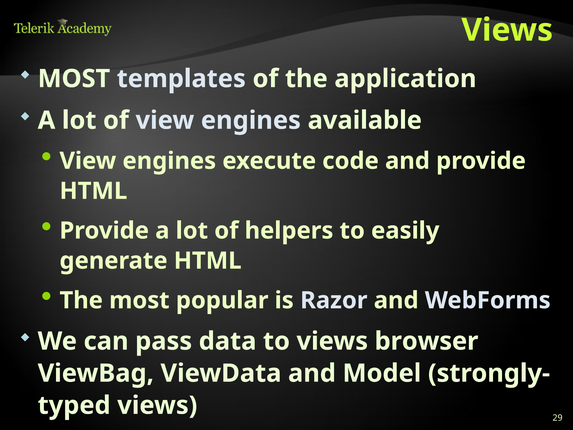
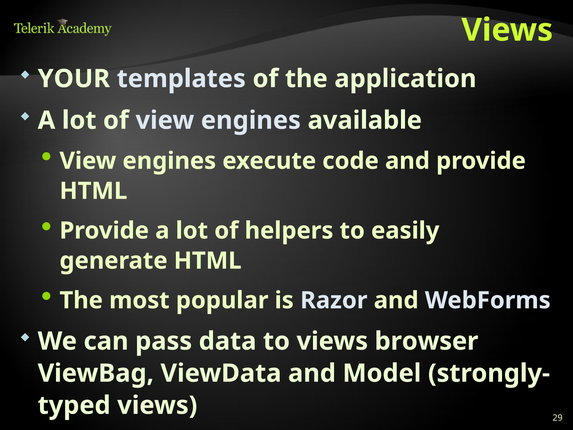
MOST: MOST -> YOUR (74, 79)
